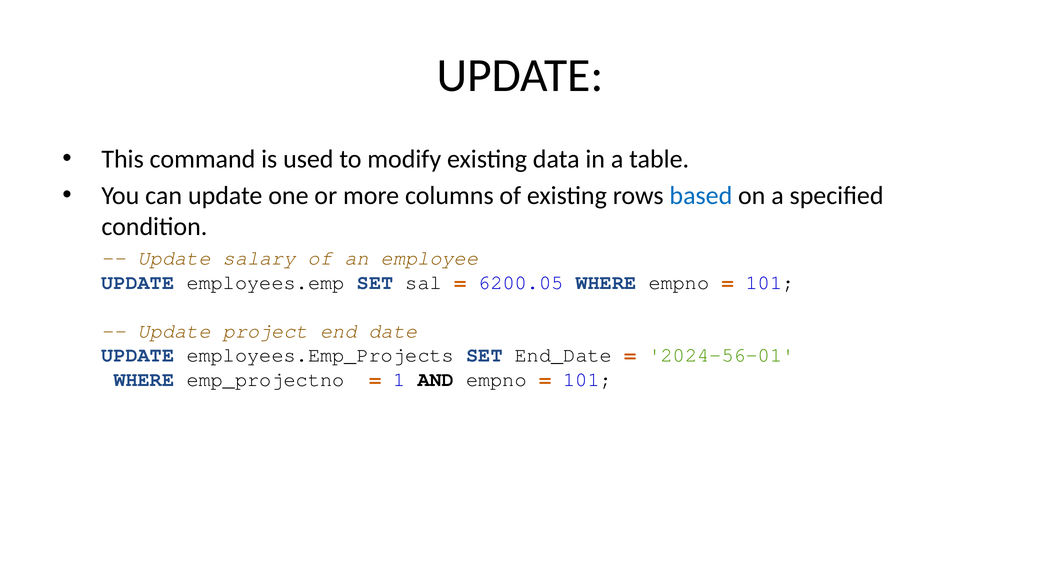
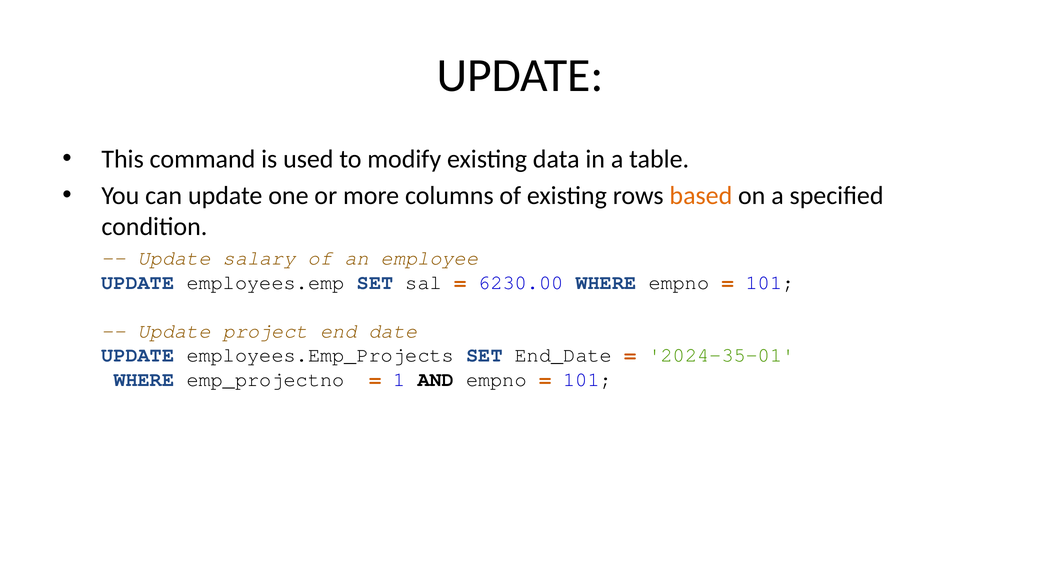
based colour: blue -> orange (701, 196)
6200.05: 6200.05 -> 6230.00 (521, 282)
2024-56-01: 2024-56-01 -> 2024-35-01 (722, 355)
